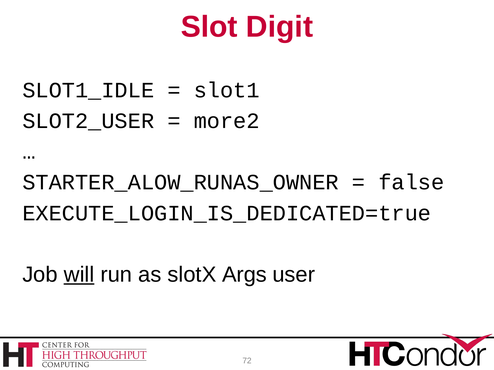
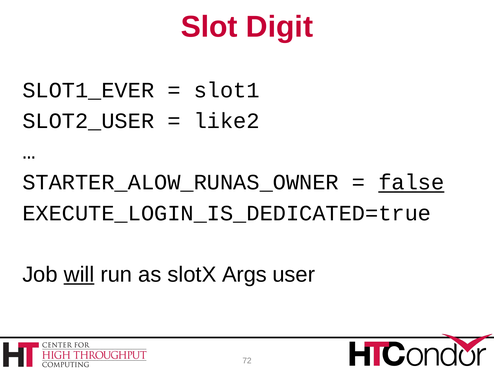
SLOT1_IDLE: SLOT1_IDLE -> SLOT1_EVER (88, 90)
more2: more2 -> like2 (227, 121)
false underline: none -> present (411, 183)
